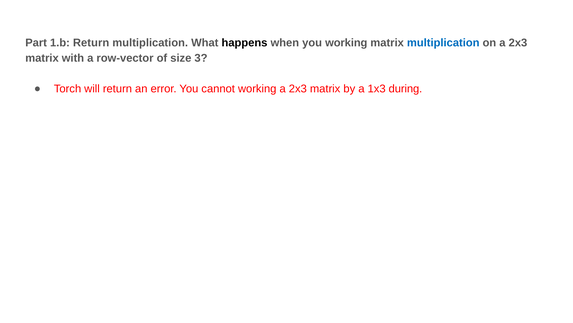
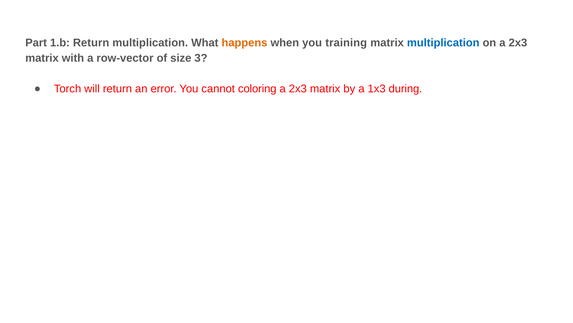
happens colour: black -> orange (244, 43)
you working: working -> training (346, 43)
cannot working: working -> coloring (257, 89)
